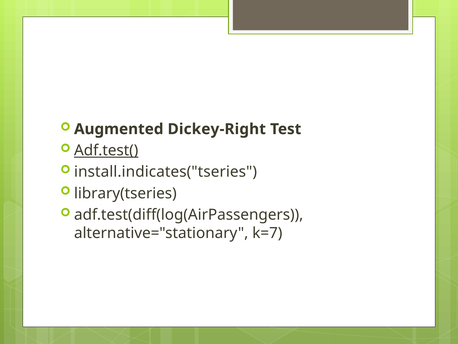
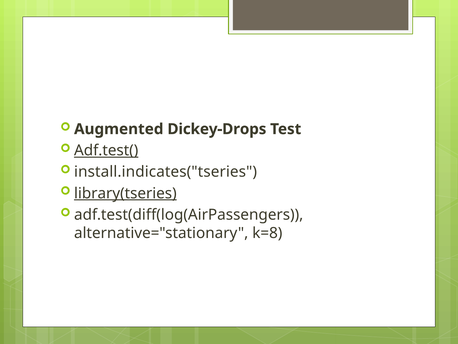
Dickey-Right: Dickey-Right -> Dickey-Drops (217, 129)
library(tseries underline: none -> present (125, 193)
k=7: k=7 -> k=8 (267, 233)
